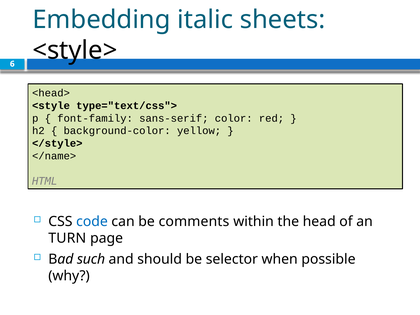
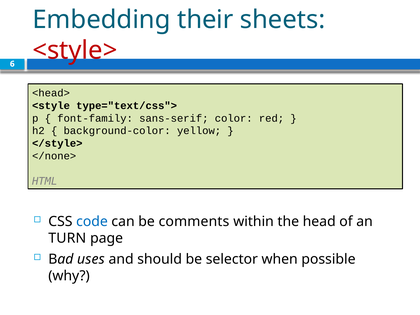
italic: italic -> their (205, 20)
<style> colour: black -> red (75, 50)
</name>: </name> -> </none> (54, 156)
such: such -> uses (91, 259)
